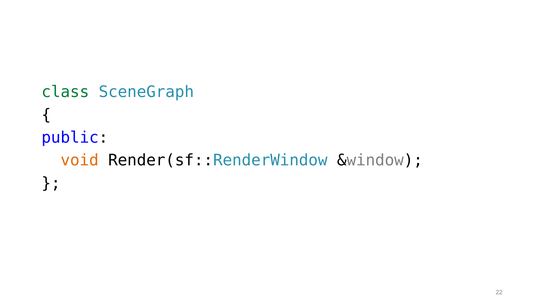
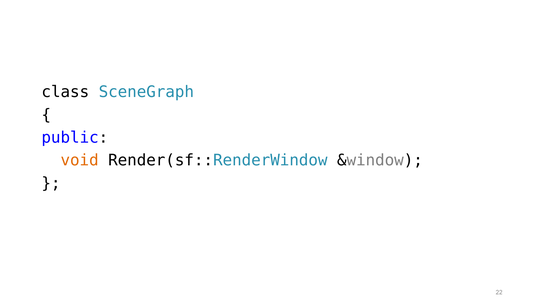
class colour: green -> black (65, 92)
